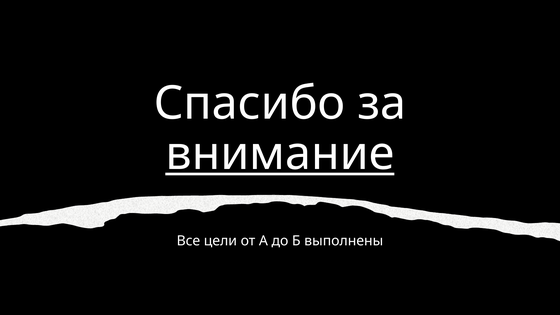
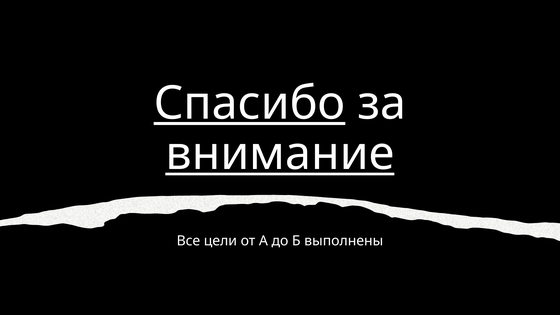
Спасибо underline: none -> present (249, 103)
